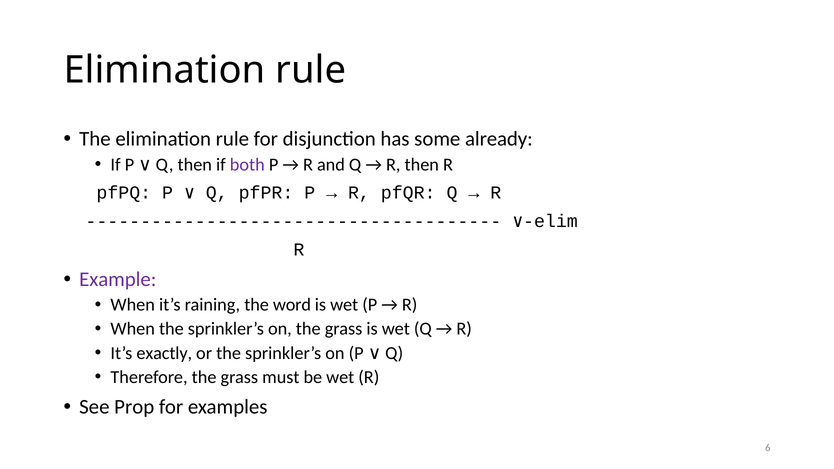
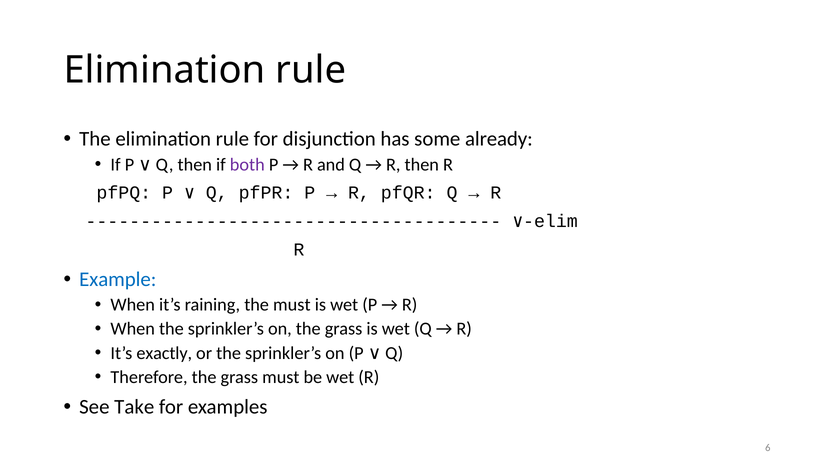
Example colour: purple -> blue (118, 280)
the word: word -> must (292, 305)
Prop: Prop -> Take (134, 407)
